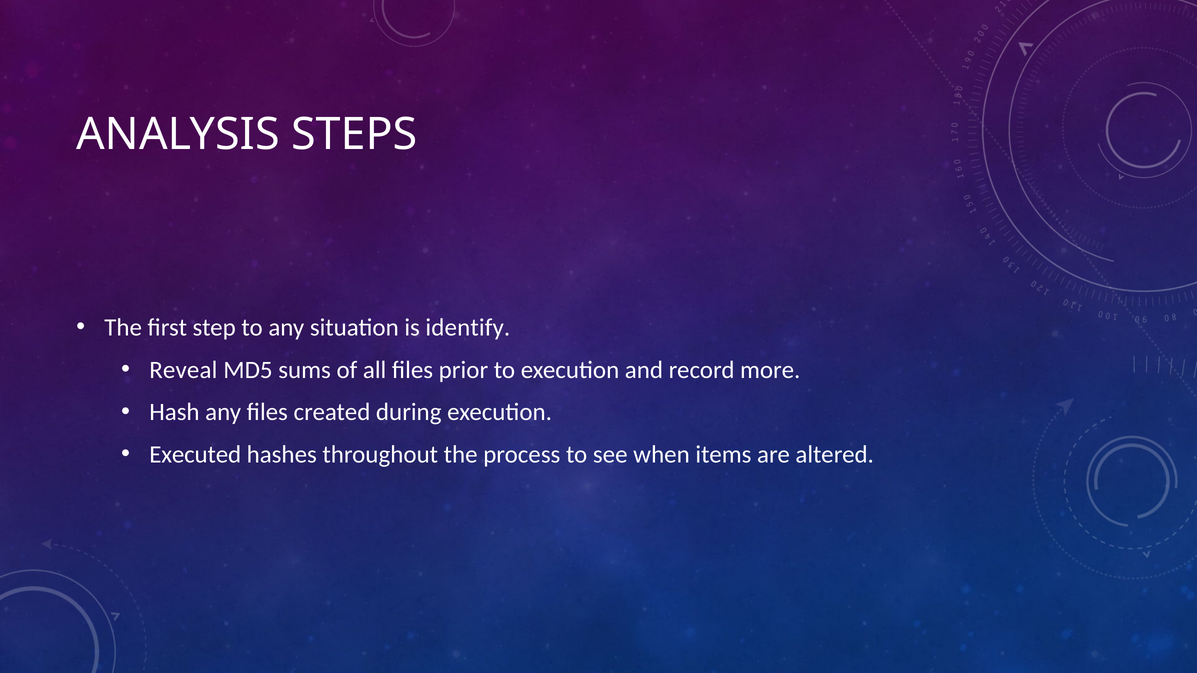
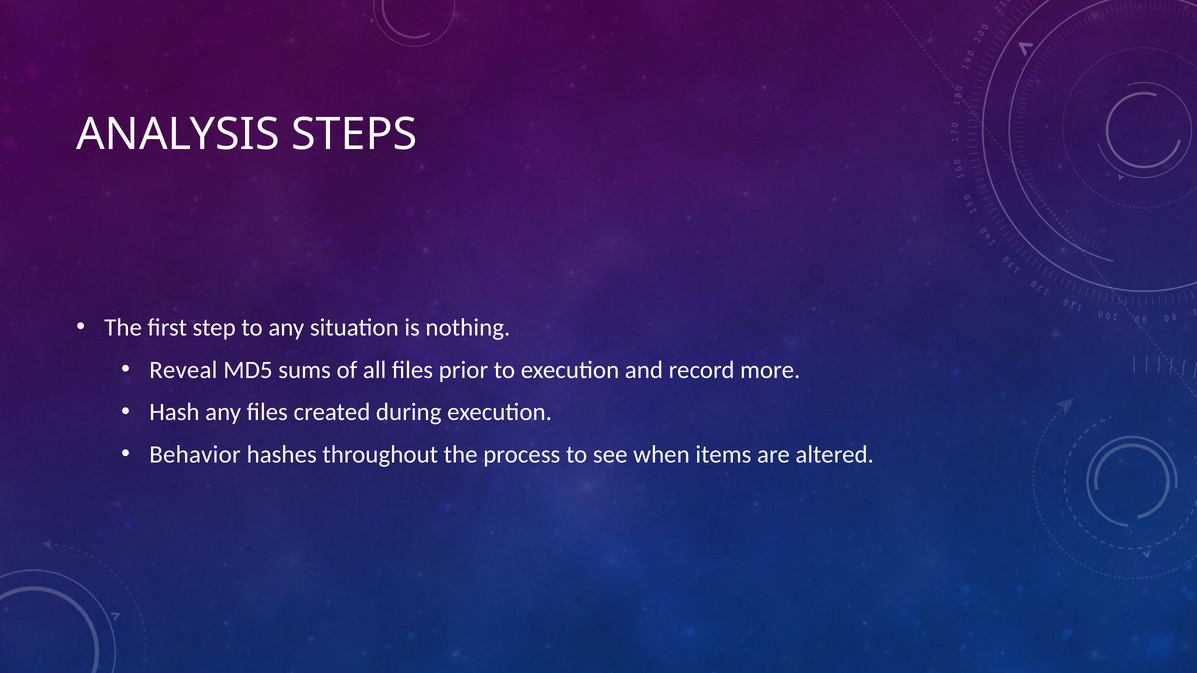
identify: identify -> nothing (468, 327)
Executed: Executed -> Behavior (195, 455)
